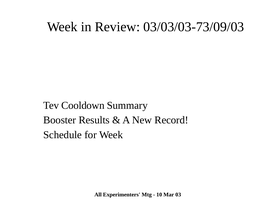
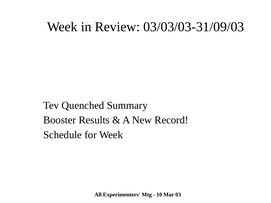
03/03/03-73/09/03: 03/03/03-73/09/03 -> 03/03/03-31/09/03 (194, 27)
Cooldown: Cooldown -> Quenched (83, 105)
